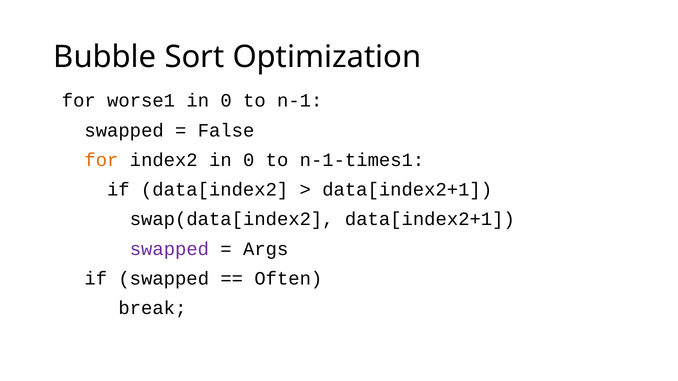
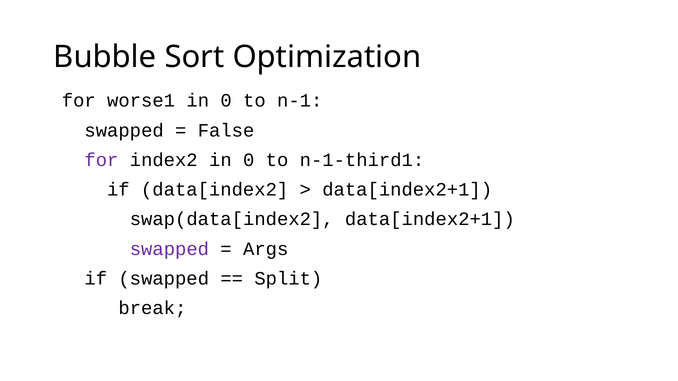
for colour: orange -> purple (101, 160)
n-1-times1: n-1-times1 -> n-1-third1 (362, 160)
Often: Often -> Split (288, 279)
